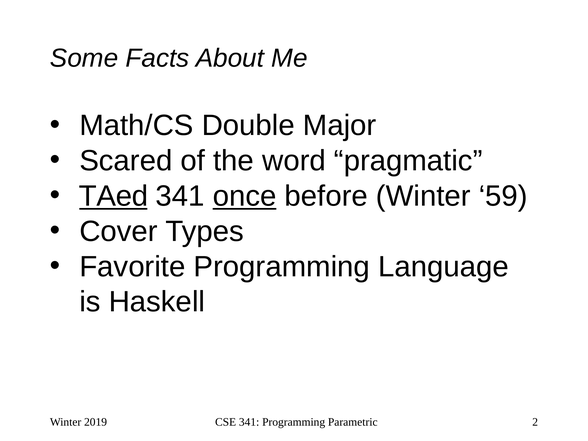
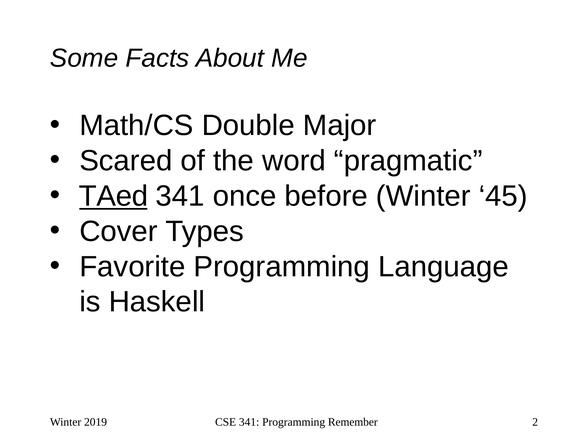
once underline: present -> none (245, 196)
59: 59 -> 45 (503, 196)
Parametric: Parametric -> Remember (353, 422)
